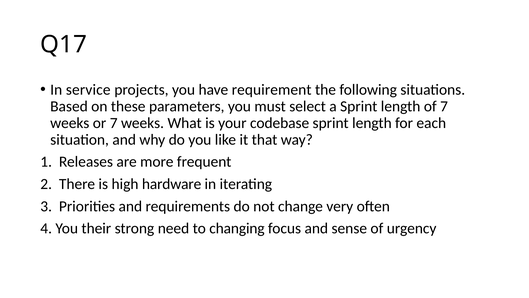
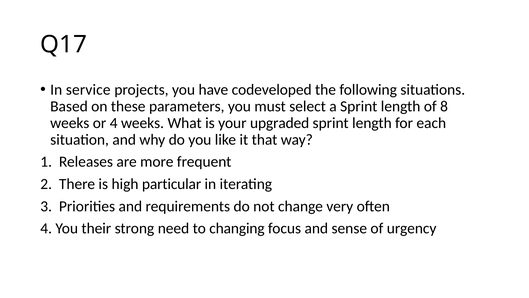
requirement: requirement -> codeveloped (272, 89)
of 7: 7 -> 8 (444, 106)
or 7: 7 -> 4 (114, 123)
codebase: codebase -> upgraded (280, 123)
hardware: hardware -> particular (172, 184)
